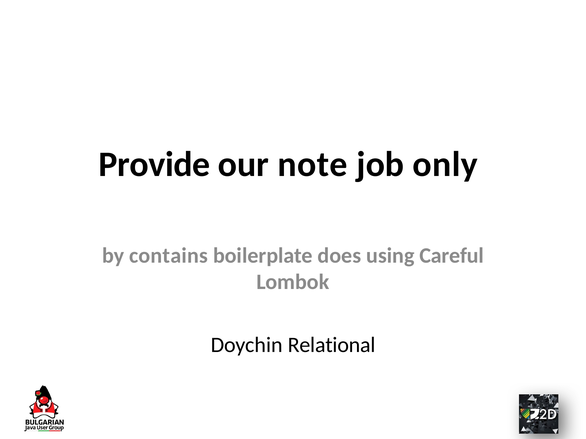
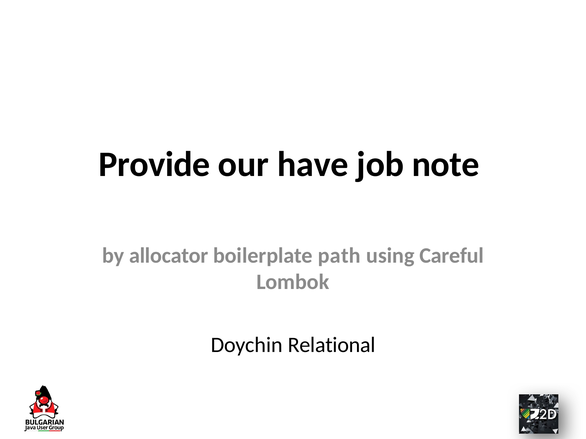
note: note -> have (313, 165)
only: only -> note (446, 165)
contains: contains -> allocator (169, 256)
does: does -> path (339, 256)
